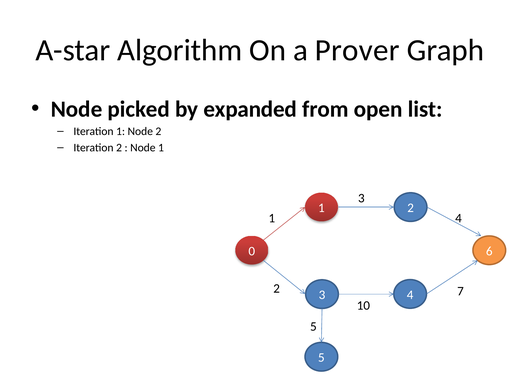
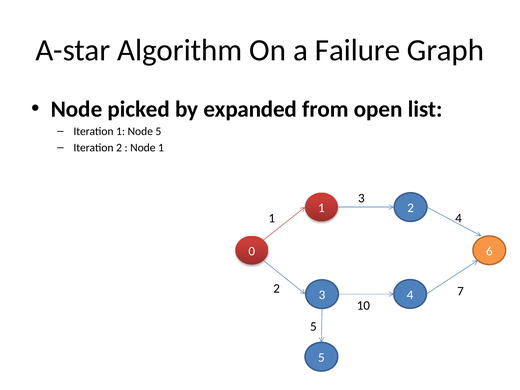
Prover: Prover -> Failure (358, 50)
Node 2: 2 -> 5 (158, 131)
